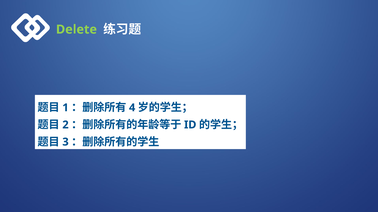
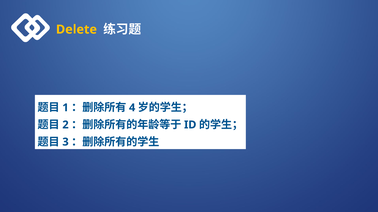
Delete colour: light green -> yellow (76, 30)
